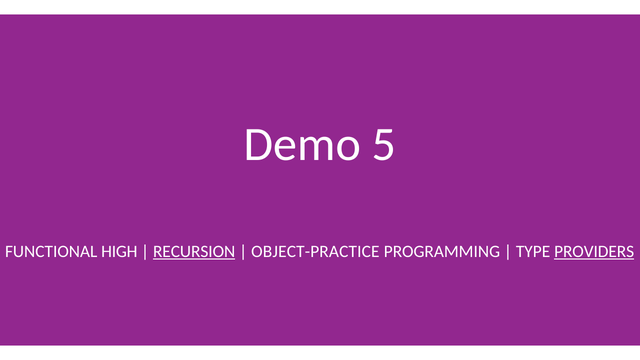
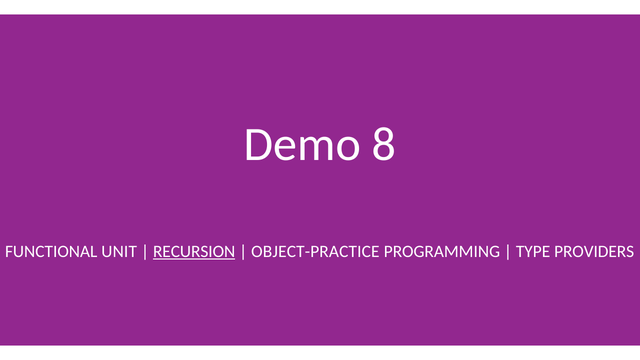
5: 5 -> 8 (384, 145)
HIGH: HIGH -> UNIT (119, 252)
PROVIDERS underline: present -> none (594, 252)
